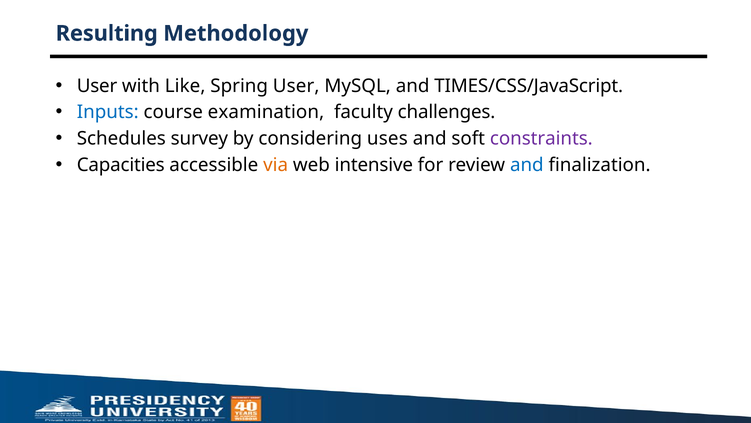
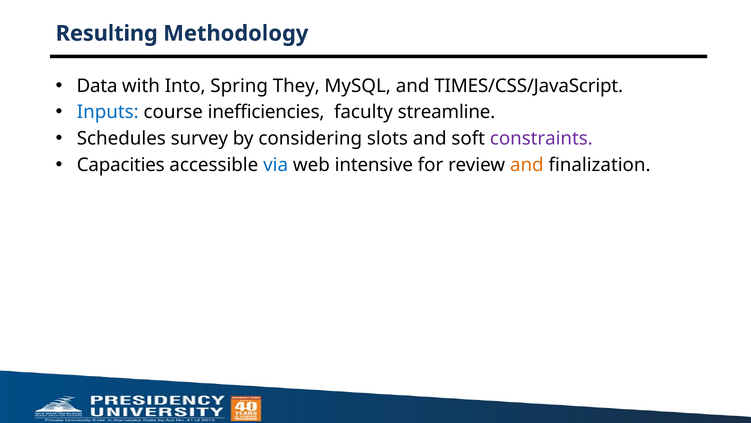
User: User -> Data (97, 86)
Like: Like -> Into (185, 86)
Spring User: User -> They (296, 86)
examination: examination -> inefficiencies (266, 112)
challenges: challenges -> streamline (447, 112)
uses: uses -> slots (387, 138)
via colour: orange -> blue (276, 165)
and colour: blue -> orange (527, 165)
